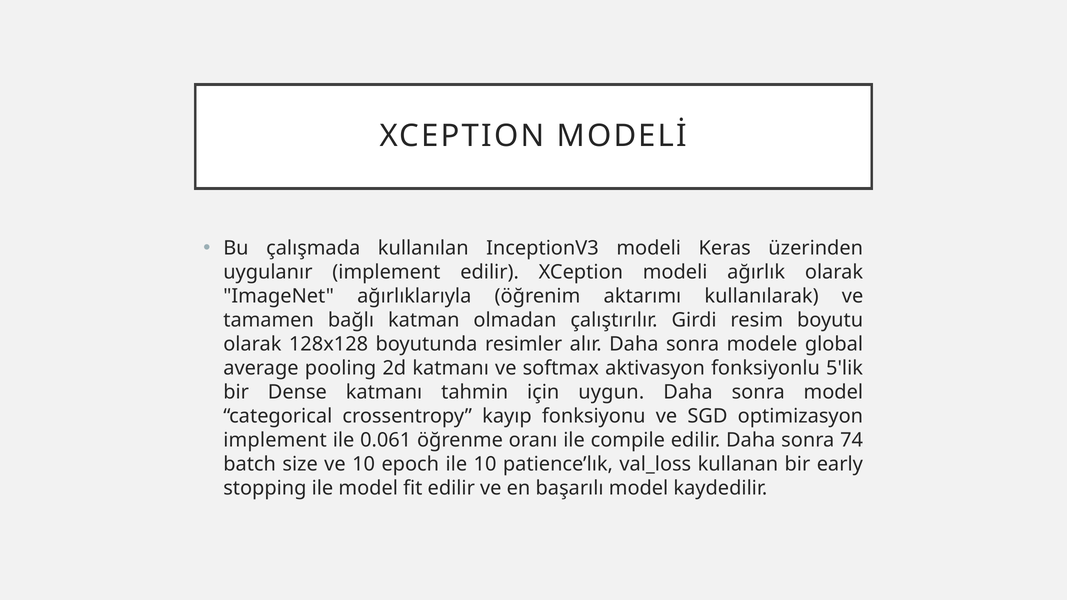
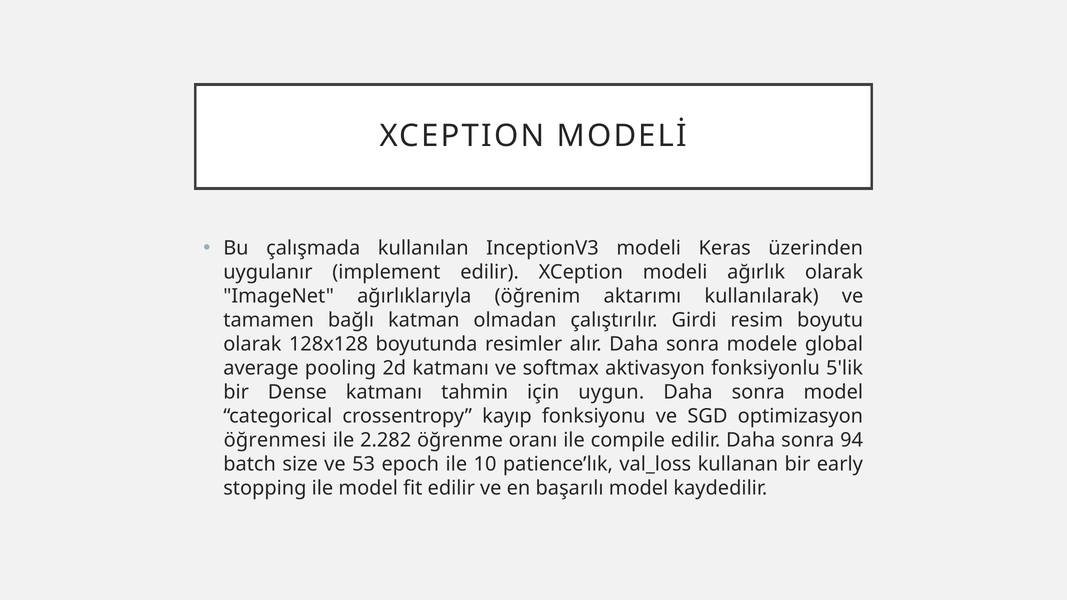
implement: implement -> öğrenmesi (275, 440)
0.061: 0.061 -> 2.282 (386, 440)
74: 74 -> 94 (852, 440)
ve 10: 10 -> 53 (364, 464)
